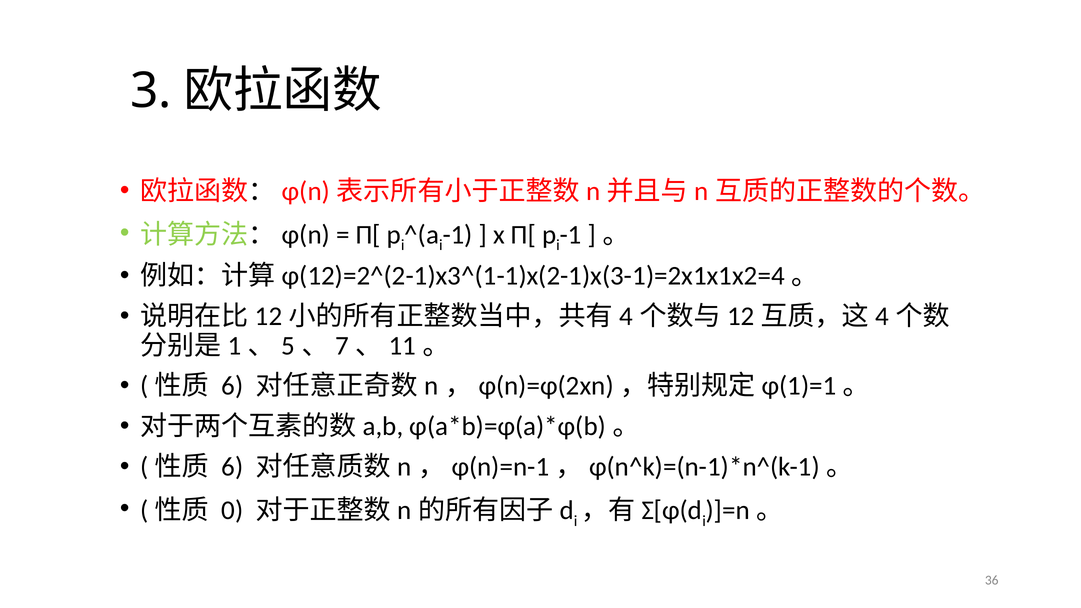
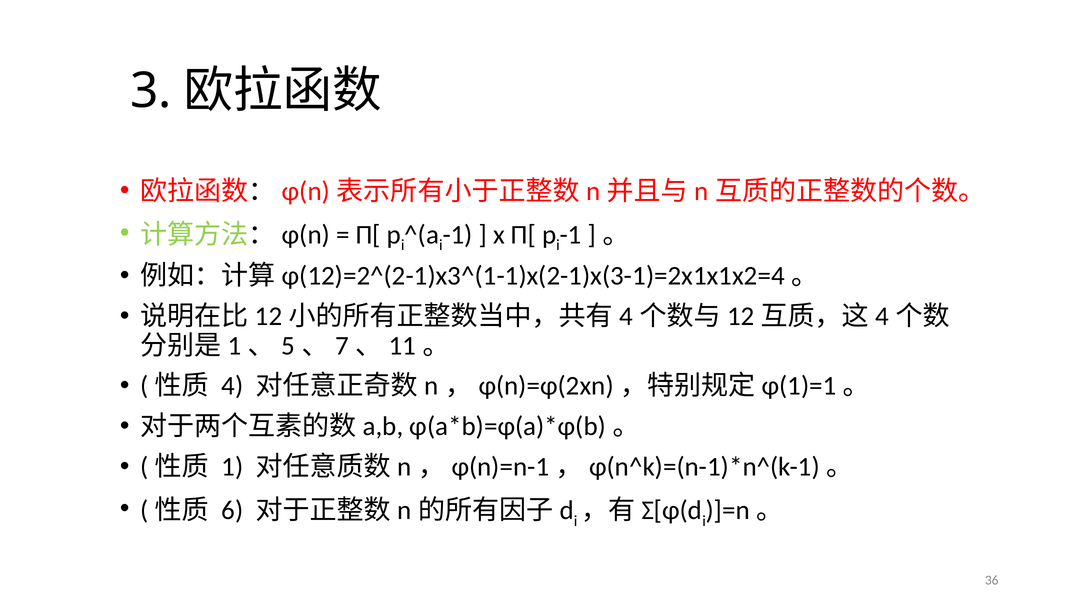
6: 6 -> 4 (232, 386)
6: 6 -> 1 (232, 467)
0: 0 -> 6 (232, 511)
